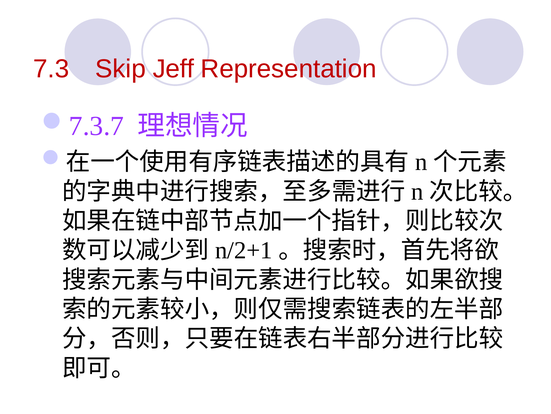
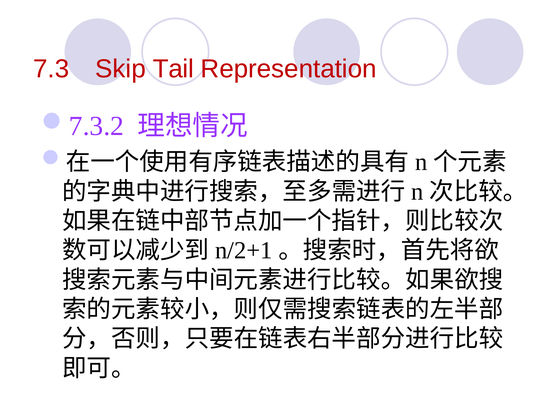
Jeff: Jeff -> Tail (173, 69)
7.3.7: 7.3.7 -> 7.3.2 (96, 126)
